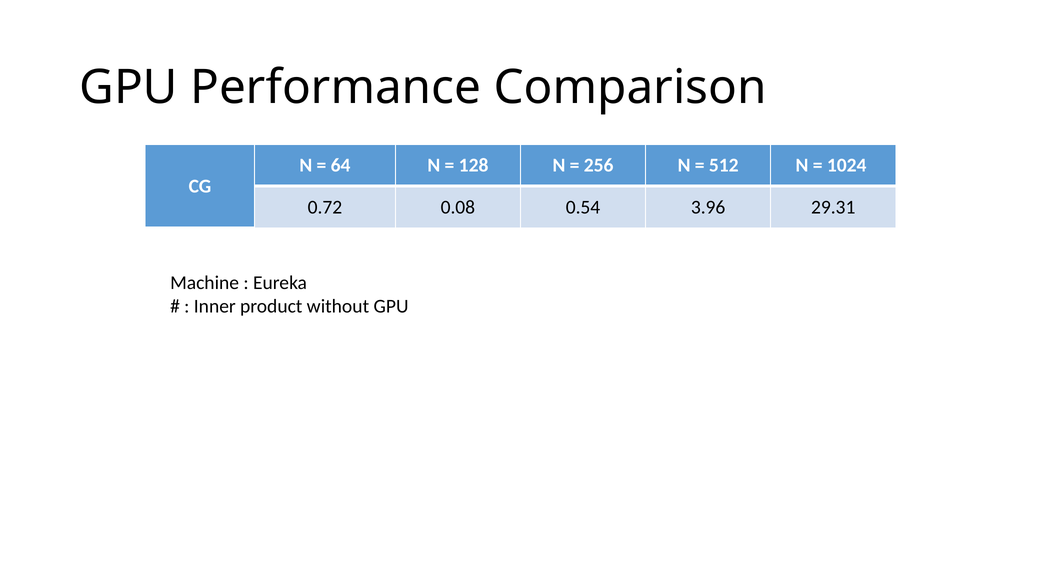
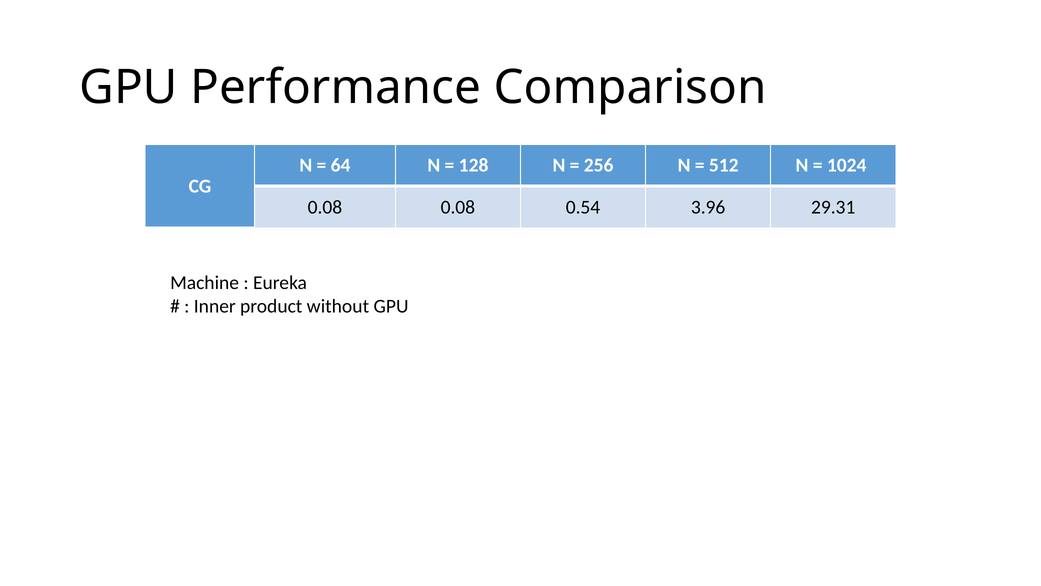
0.72: 0.72 -> 0.08 (325, 207)
